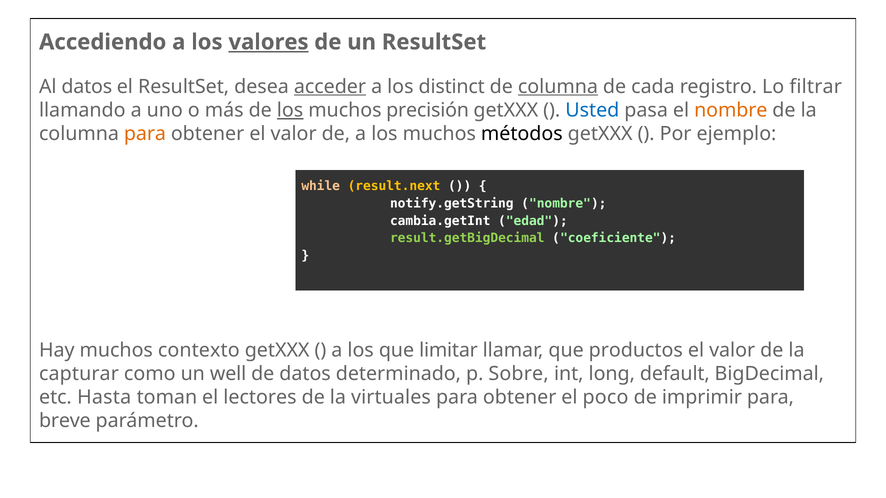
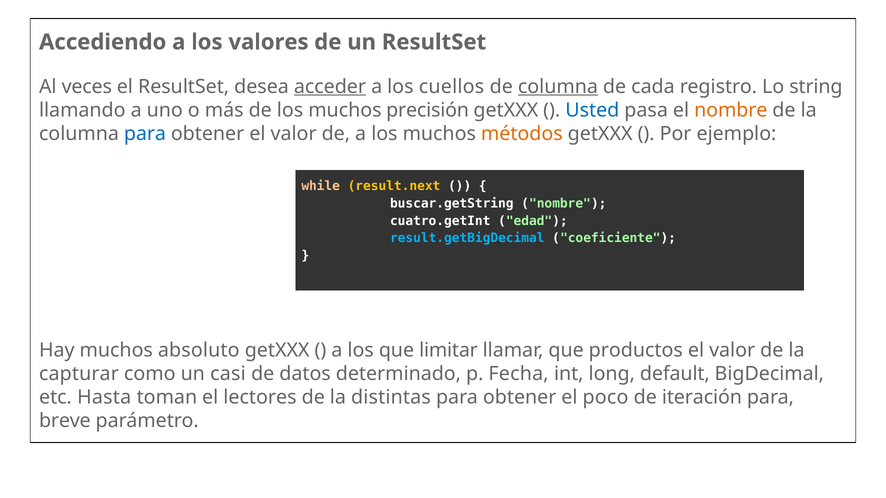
valores underline: present -> none (269, 42)
Al datos: datos -> veces (87, 87)
distinct: distinct -> cuellos (452, 87)
Lo filtrar: filtrar -> string (816, 87)
los underline: present -> none (290, 110)
para colour: orange -> blue (145, 134)
métodos colour: black -> orange (522, 134)
notify.getString: notify.getString -> buscar.getString (452, 204)
cambia.getInt: cambia.getInt -> cuatro.getInt (440, 221)
result.getBigDecimal colour: light green -> light blue (467, 238)
contexto: contexto -> absoluto (199, 350)
well: well -> casi (228, 374)
Sobre: Sobre -> Fecha (519, 374)
virtuales: virtuales -> distintas (391, 398)
imprimir: imprimir -> iteración (702, 398)
